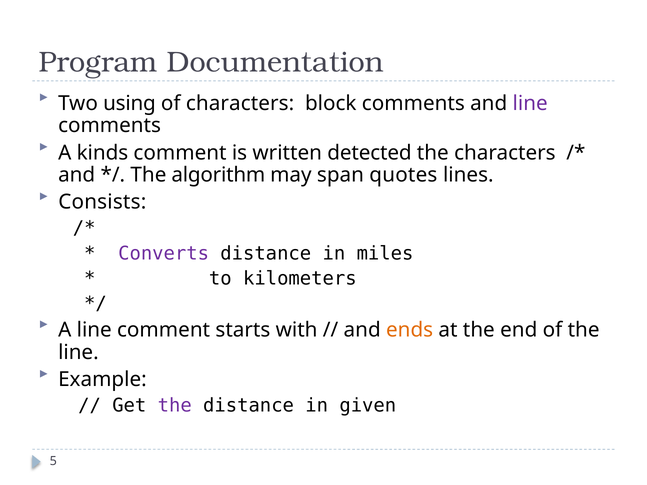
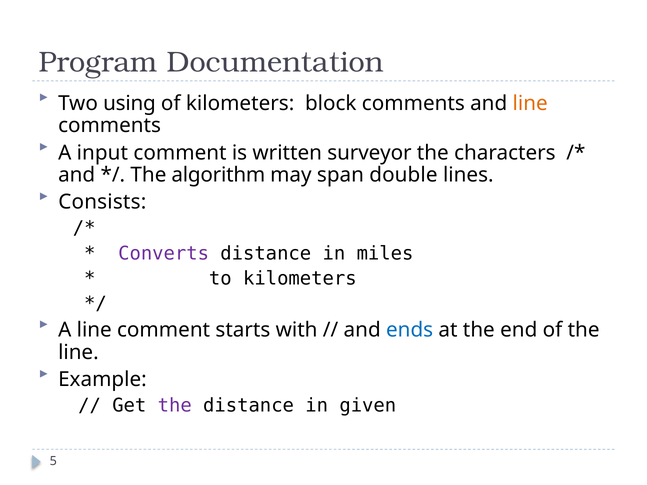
of characters: characters -> kilometers (240, 103)
line colour: purple -> orange (530, 103)
kinds: kinds -> input (102, 153)
detected: detected -> surveyor (369, 153)
quotes: quotes -> double (403, 175)
ends colour: orange -> blue (410, 330)
